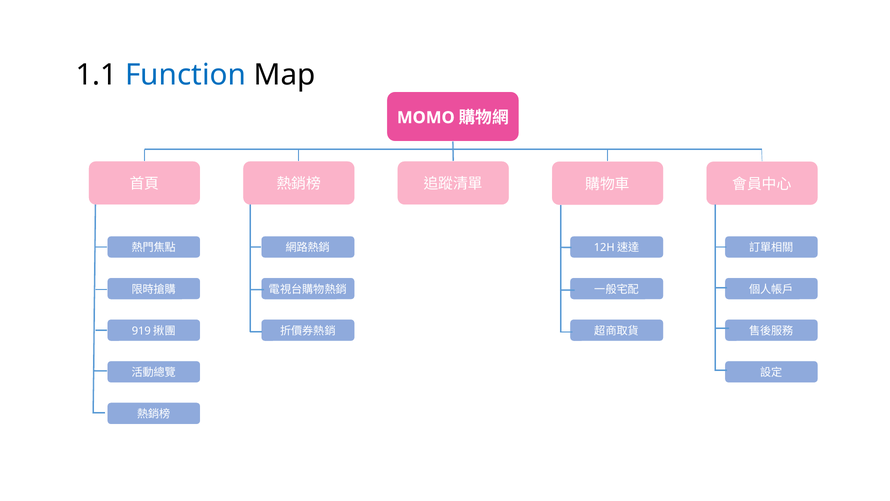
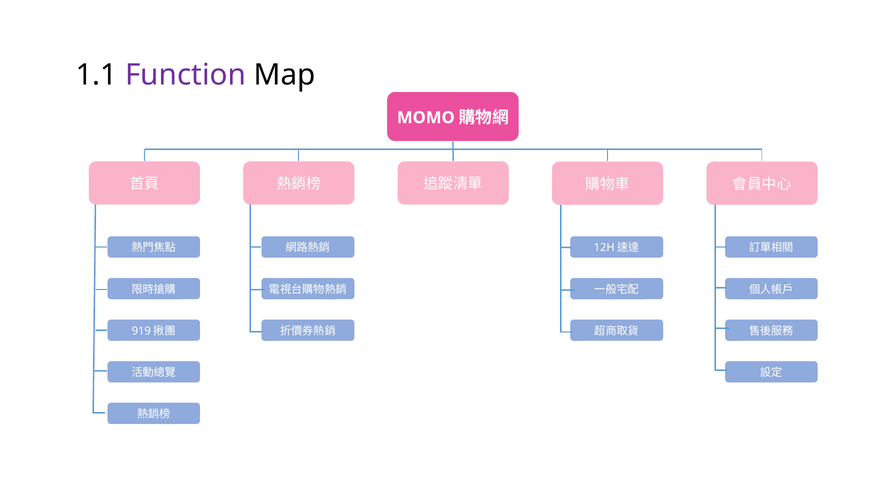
Function colour: blue -> purple (186, 75)
